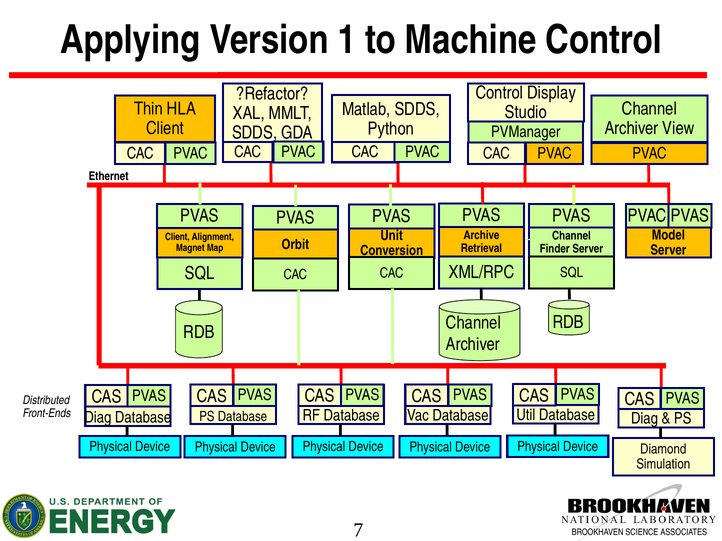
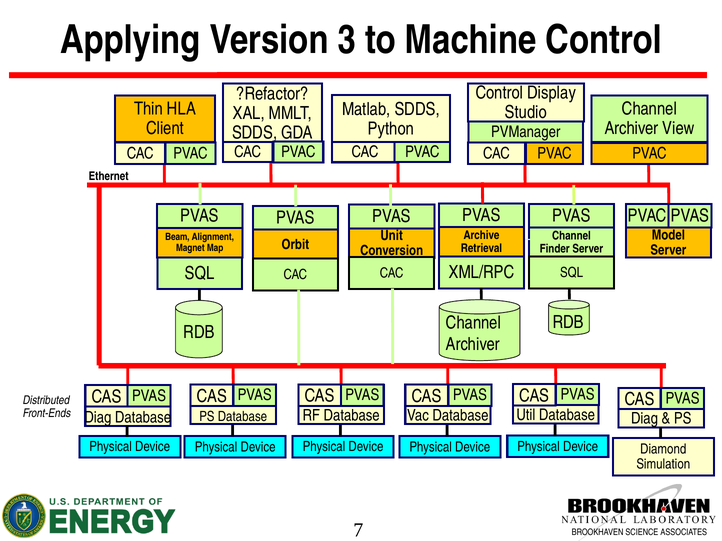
1: 1 -> 3 (347, 40)
Client: Client -> Beam (177, 237)
